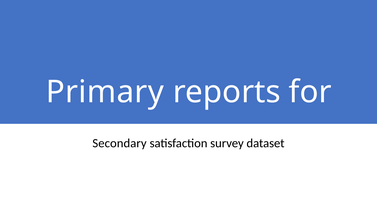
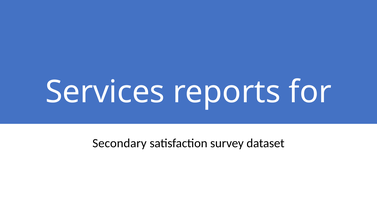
Primary: Primary -> Services (105, 92)
